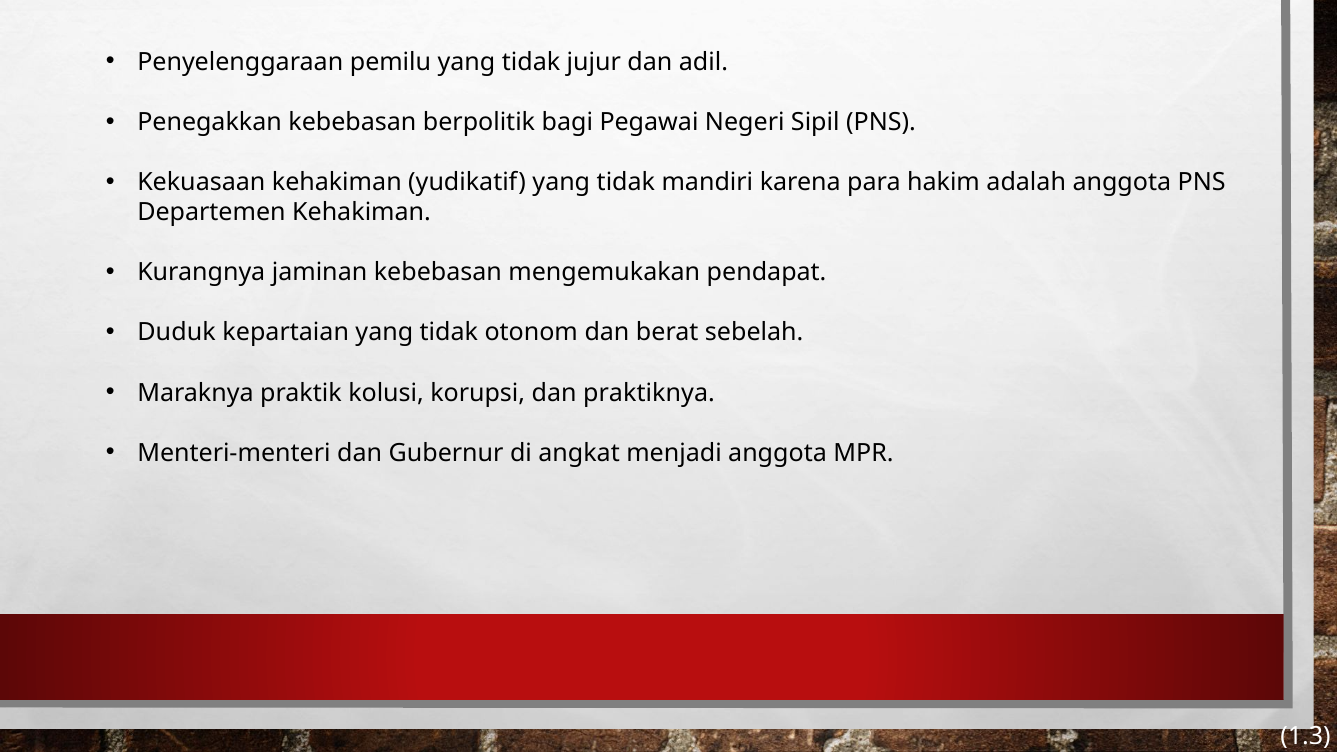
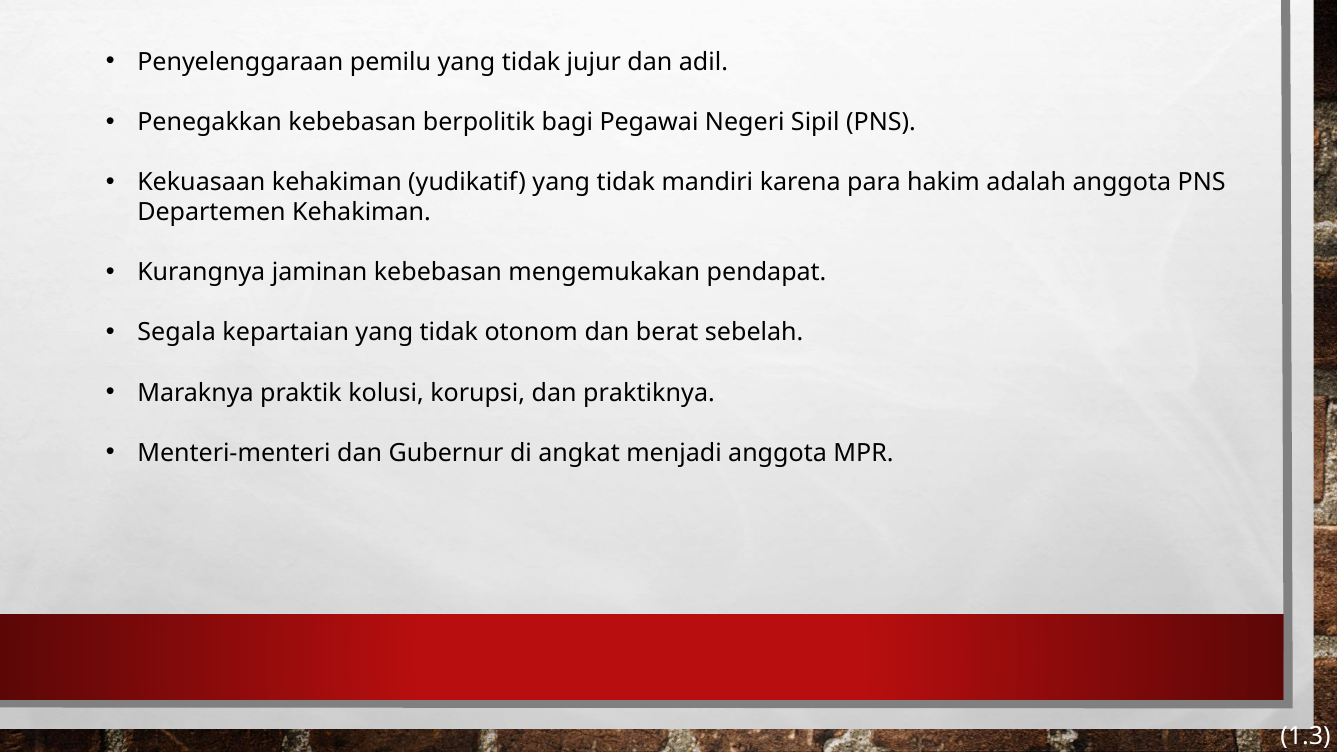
Duduk: Duduk -> Segala (177, 333)
